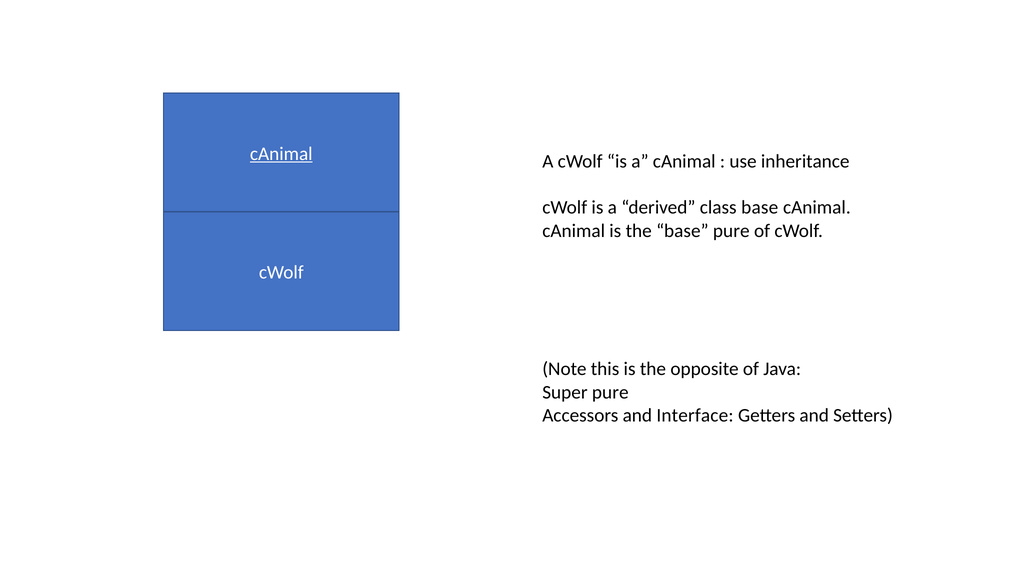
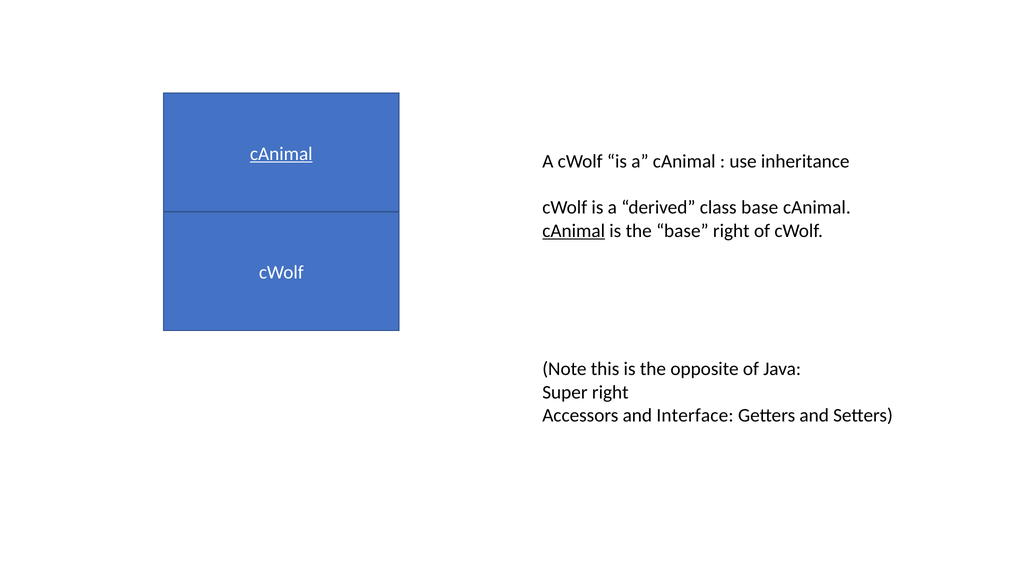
cAnimal underline: none -> present (574, 231)
base pure: pure -> right (731, 231)
Super pure: pure -> right (610, 393)
